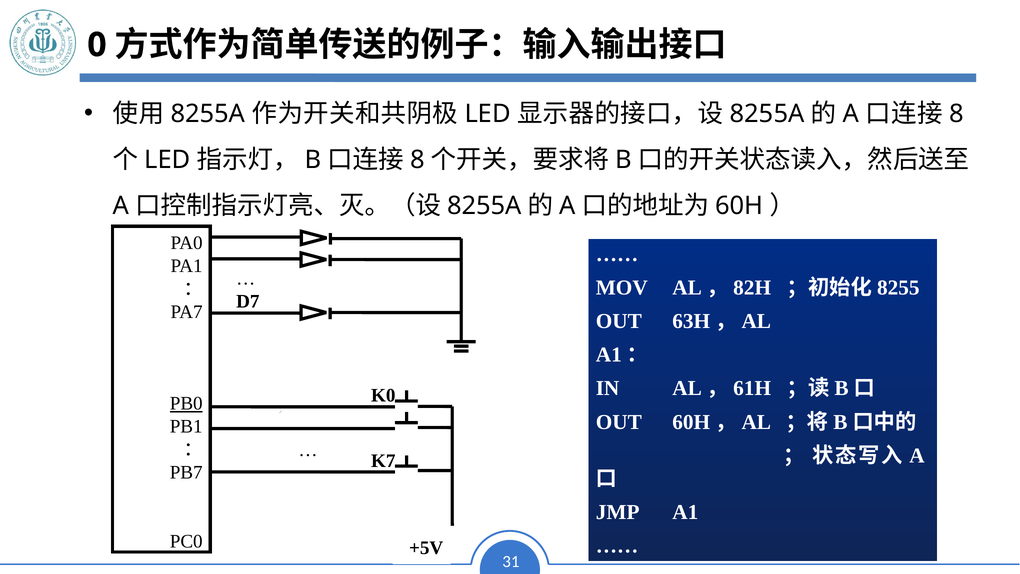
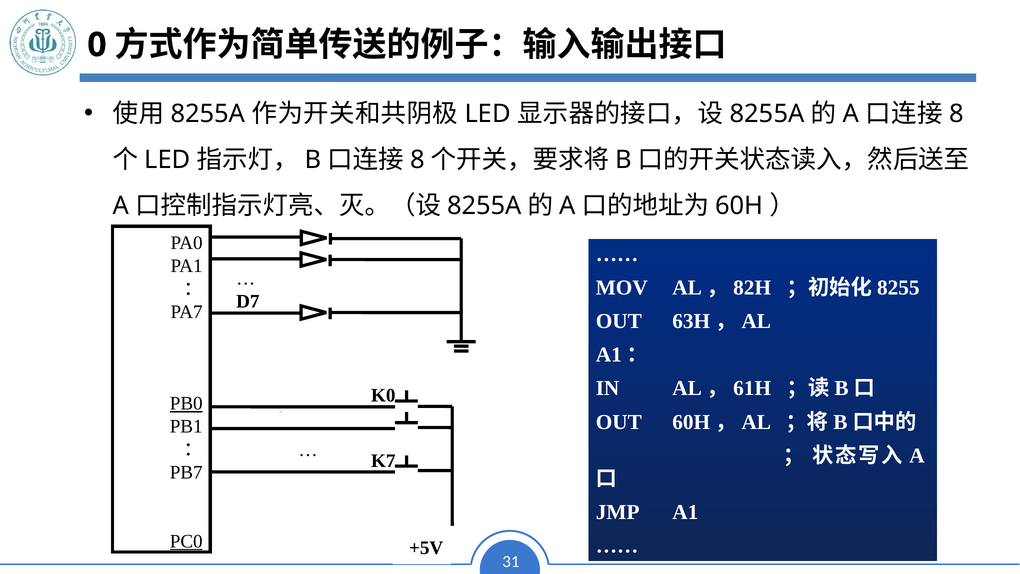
PC0 underline: none -> present (186, 541)
